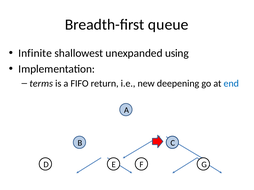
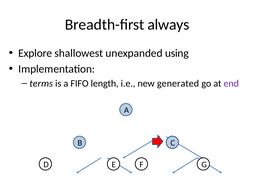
queue: queue -> always (168, 25)
Infinite: Infinite -> Explore (35, 53)
return: return -> length (105, 84)
deepening: deepening -> generated (178, 84)
end colour: blue -> purple (231, 84)
